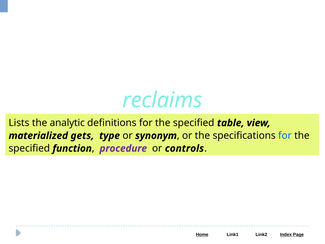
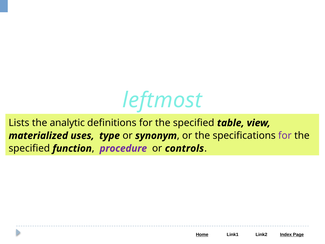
reclaims: reclaims -> leftmost (162, 100)
gets: gets -> uses (82, 136)
for colour: blue -> purple (285, 136)
